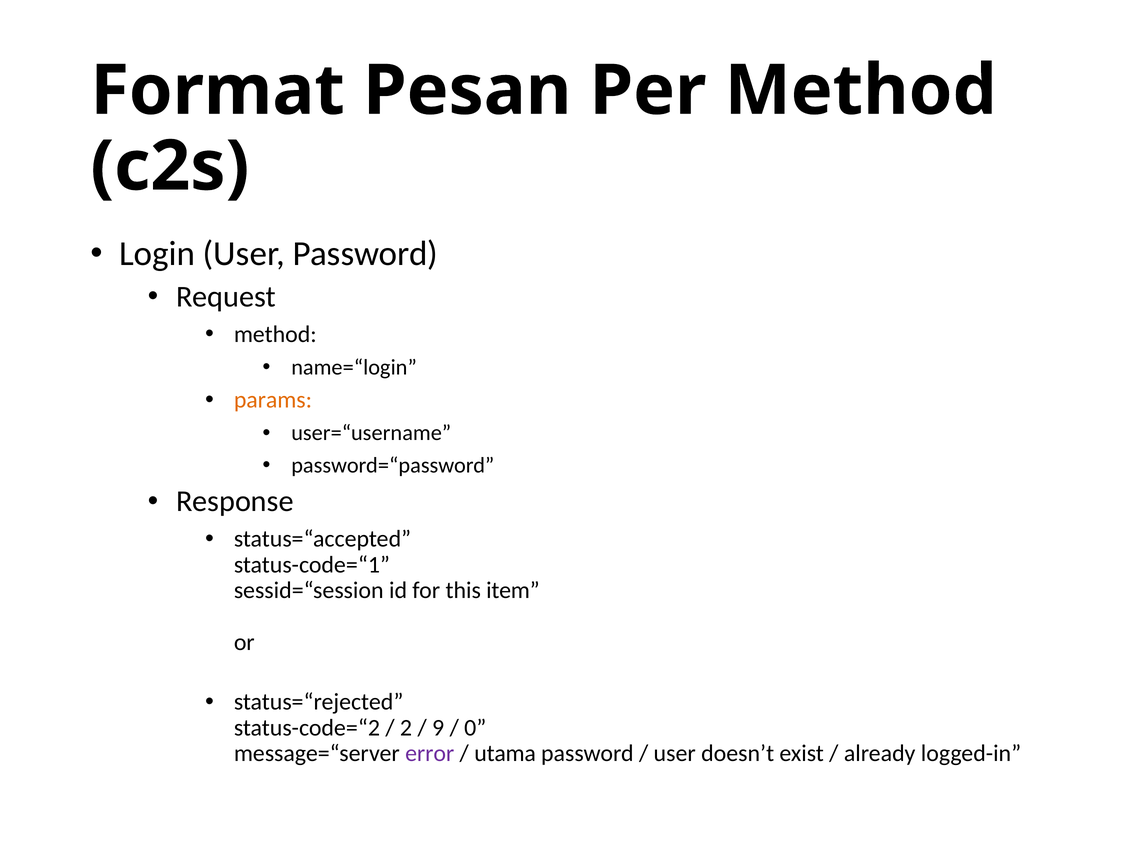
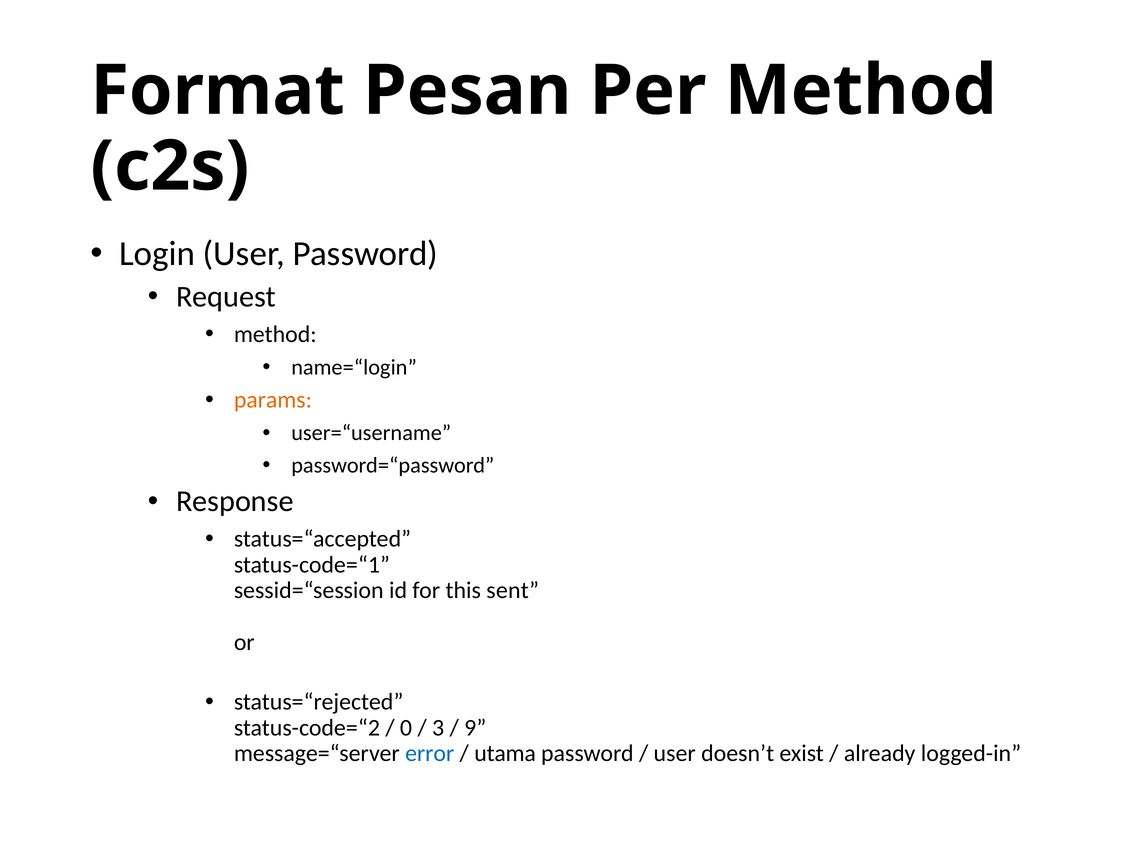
item: item -> sent (513, 590)
2: 2 -> 0 (406, 728)
9: 9 -> 3 (438, 728)
0: 0 -> 9 (475, 728)
error colour: purple -> blue (430, 753)
